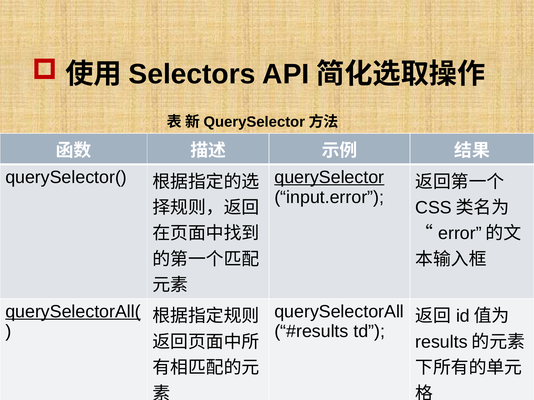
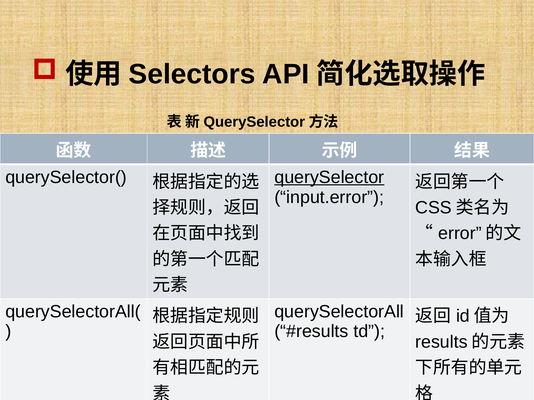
querySelectorAll( underline: present -> none (73, 312)
